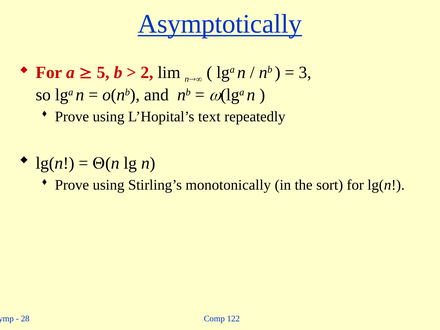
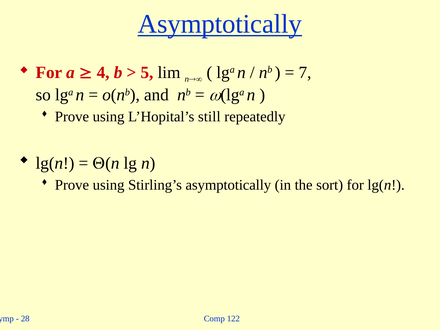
5: 5 -> 4 (103, 72)
2: 2 -> 5 (147, 72)
3: 3 -> 7 (305, 72)
text: text -> still (209, 117)
Stirling’s monotonically: monotonically -> asymptotically (228, 185)
